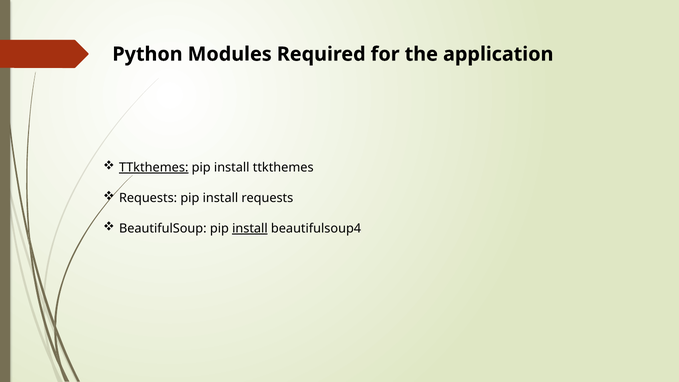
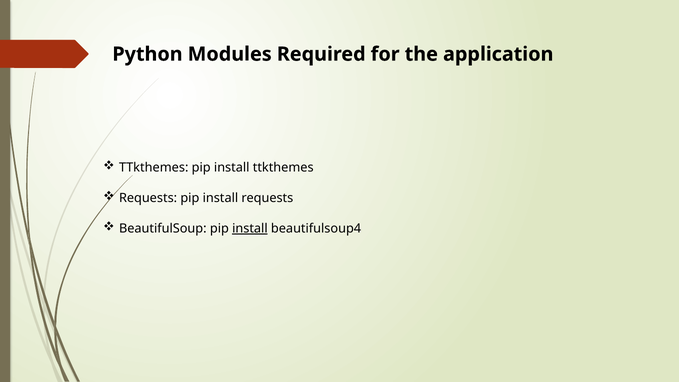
TTkthemes underline: present -> none (154, 167)
